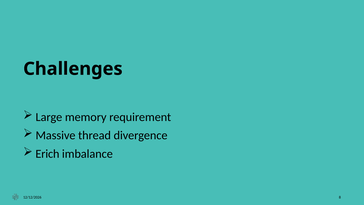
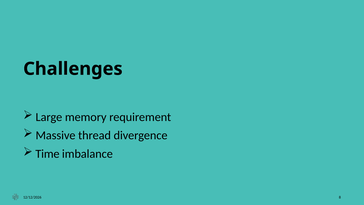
Erich: Erich -> Time (47, 154)
